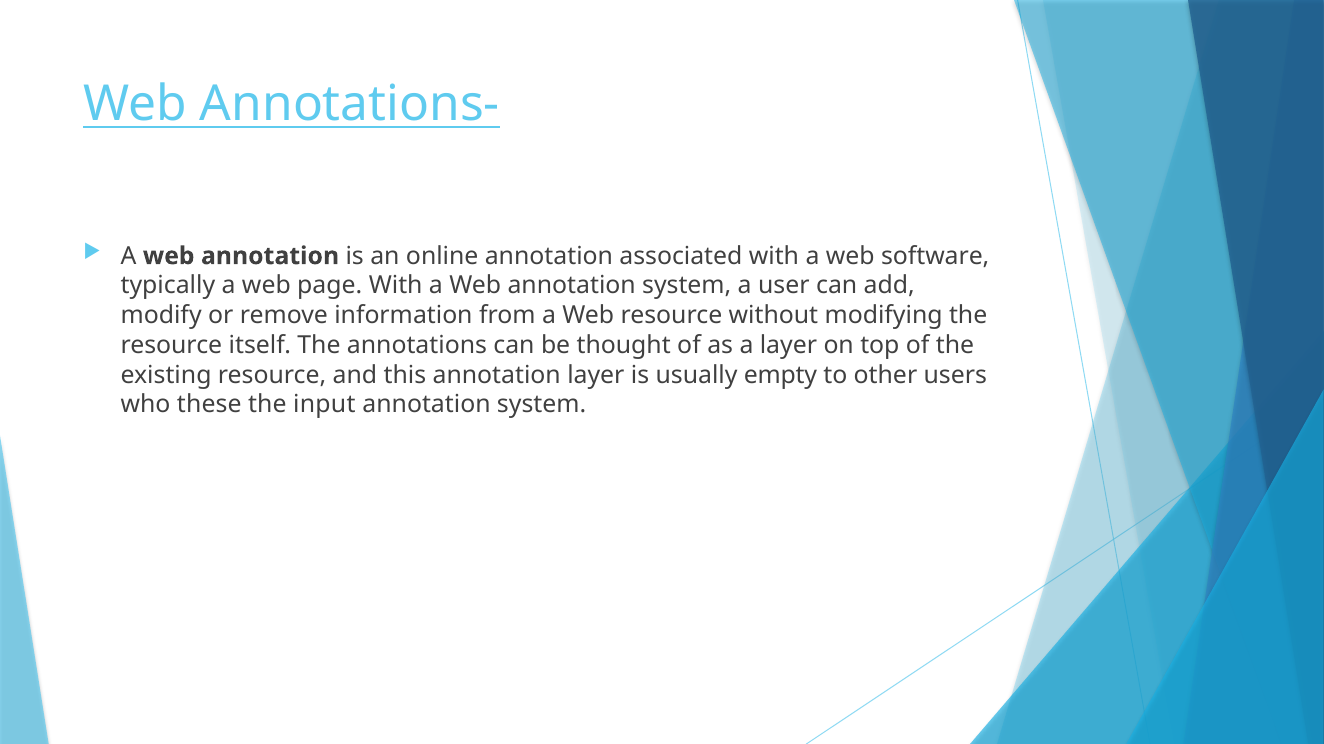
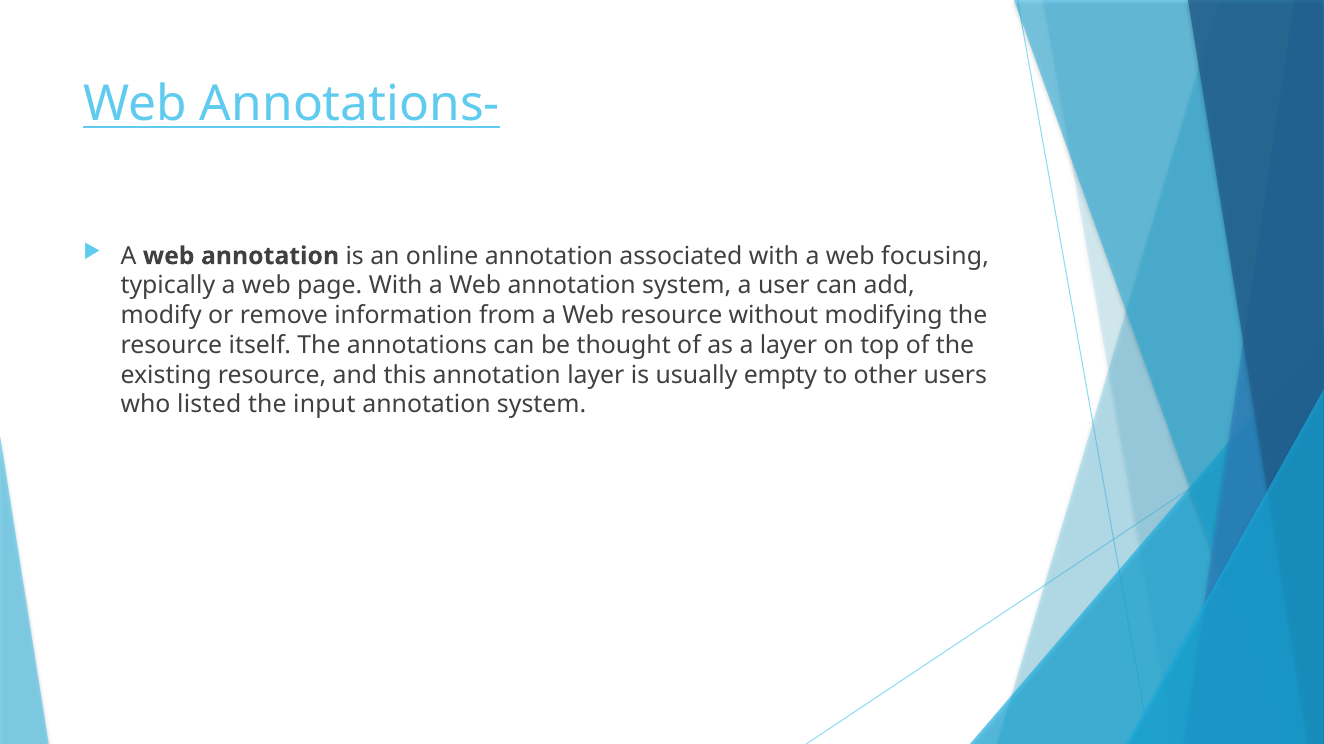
software: software -> focusing (935, 256)
these: these -> listed (209, 405)
